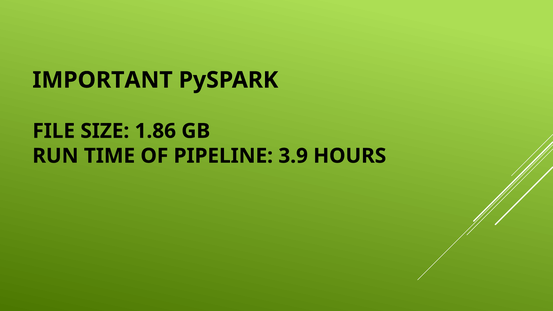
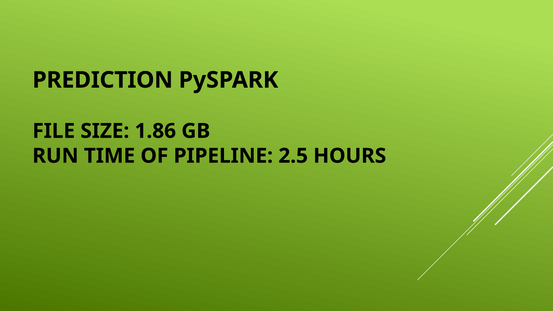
IMPORTANT: IMPORTANT -> PREDICTION (103, 80)
3.9: 3.9 -> 2.5 (293, 156)
